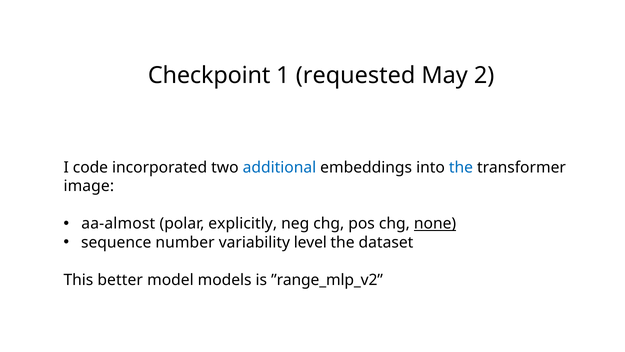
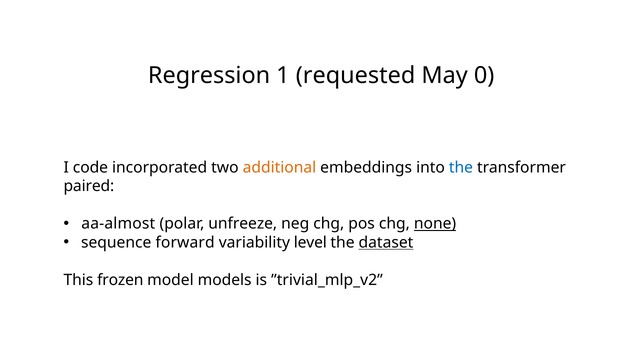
Checkpoint: Checkpoint -> Regression (209, 75)
2: 2 -> 0 (484, 75)
additional colour: blue -> orange (279, 167)
image: image -> paired (89, 186)
explicitly: explicitly -> unfreeze (243, 223)
number: number -> forward (185, 242)
dataset underline: none -> present (386, 242)
better: better -> frozen (120, 280)
”range_mlp_v2: ”range_mlp_v2 -> ”trivial_mlp_v2 (327, 280)
